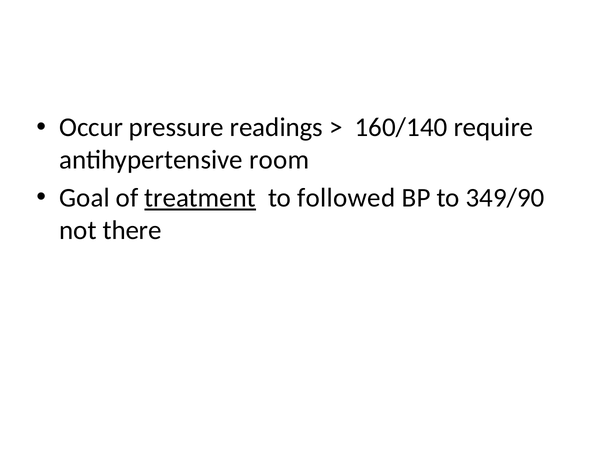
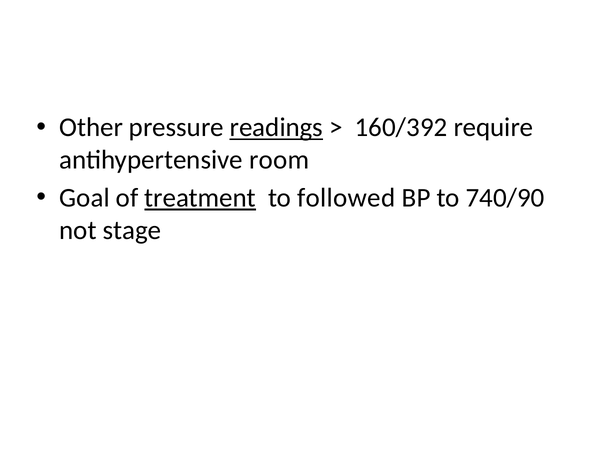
Occur: Occur -> Other (91, 128)
readings underline: none -> present (276, 128)
160/140: 160/140 -> 160/392 (401, 128)
349/90: 349/90 -> 740/90 (505, 198)
there: there -> stage (132, 230)
